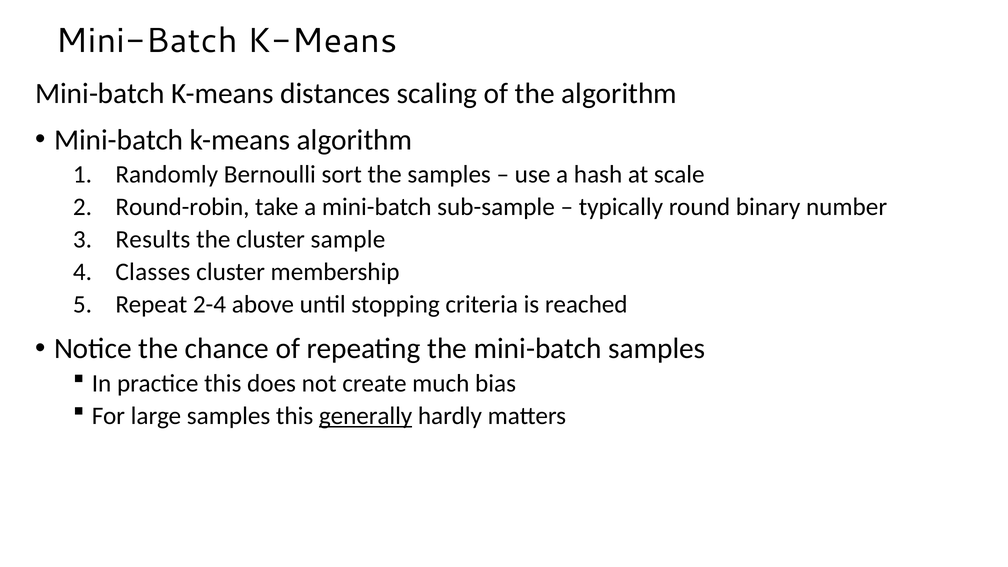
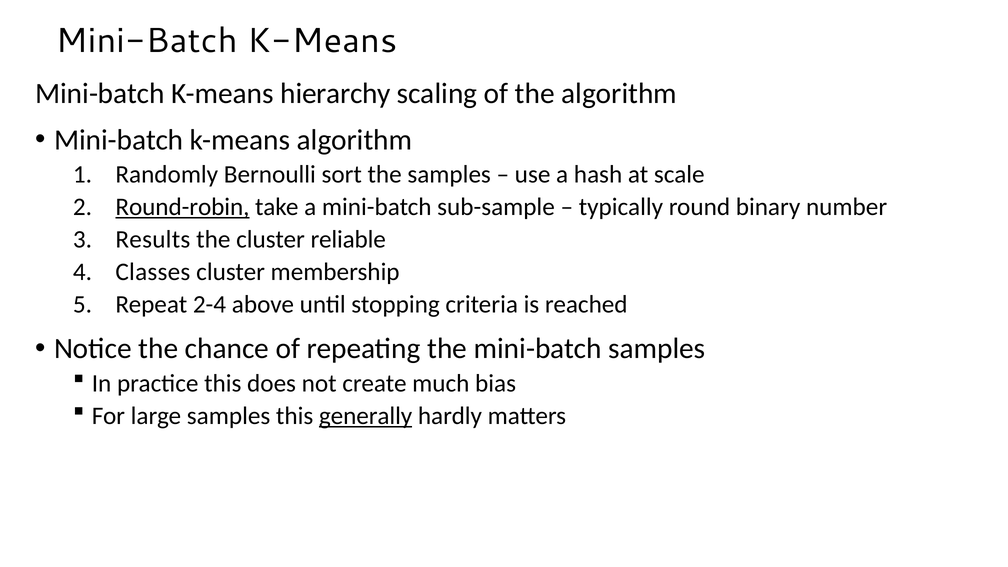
distances: distances -> hierarchy (336, 94)
Round-robin underline: none -> present (182, 207)
sample: sample -> reliable (348, 240)
